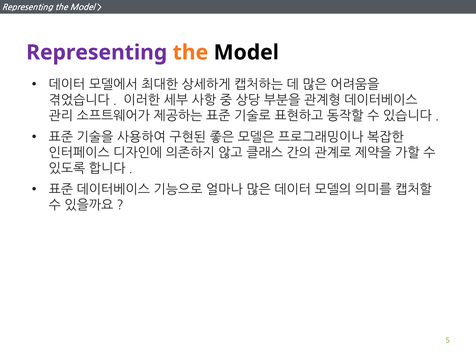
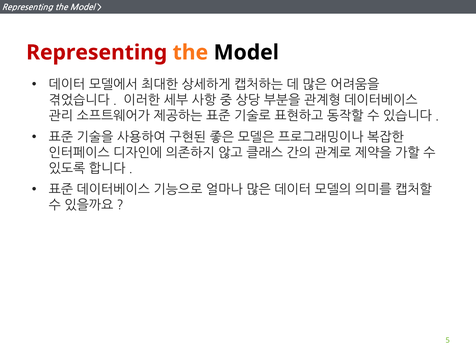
Representing colour: purple -> red (97, 53)
